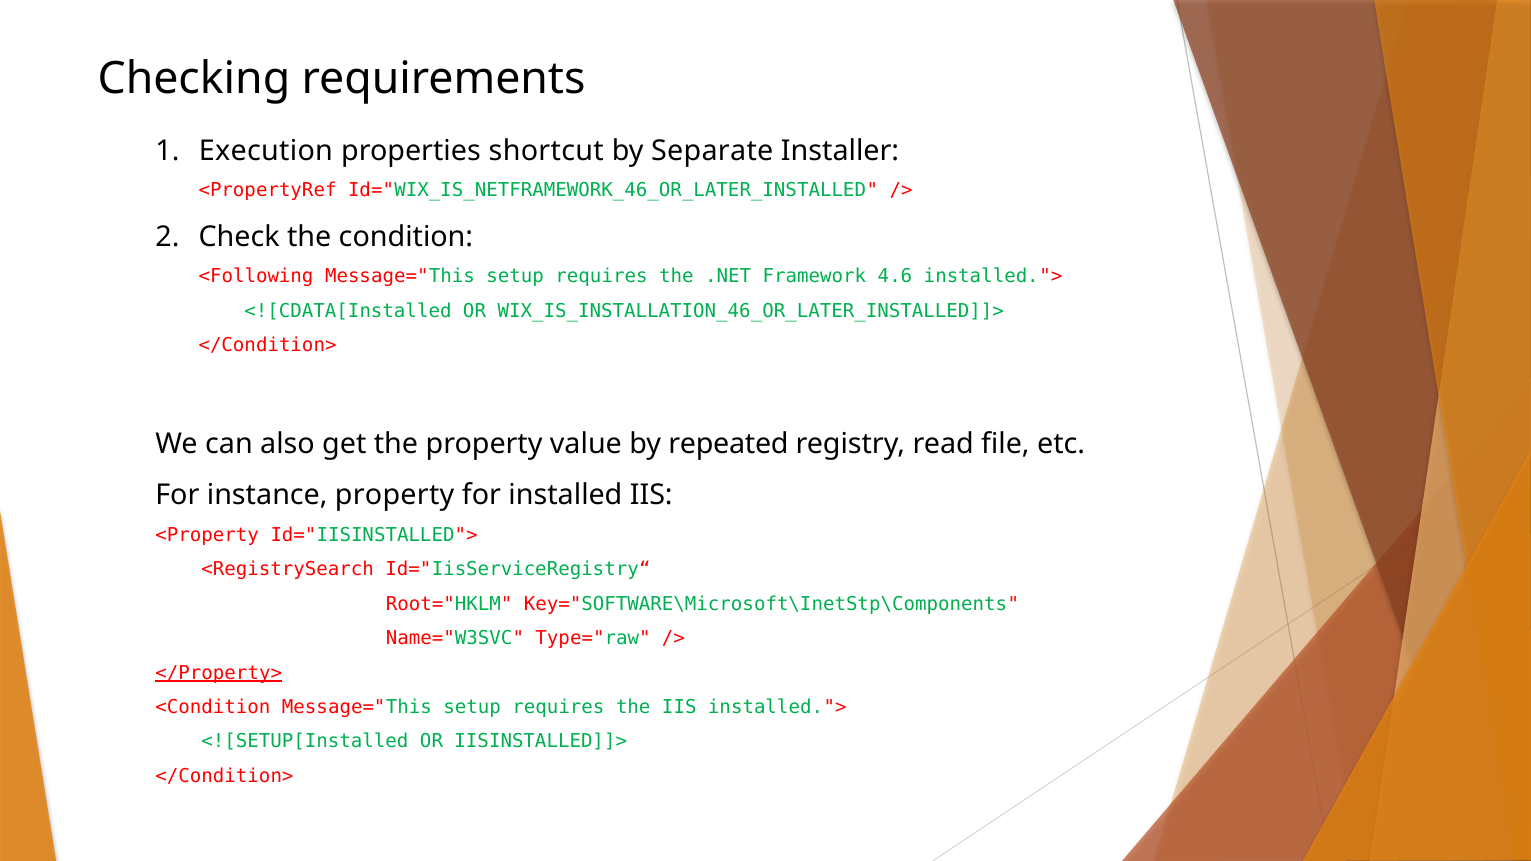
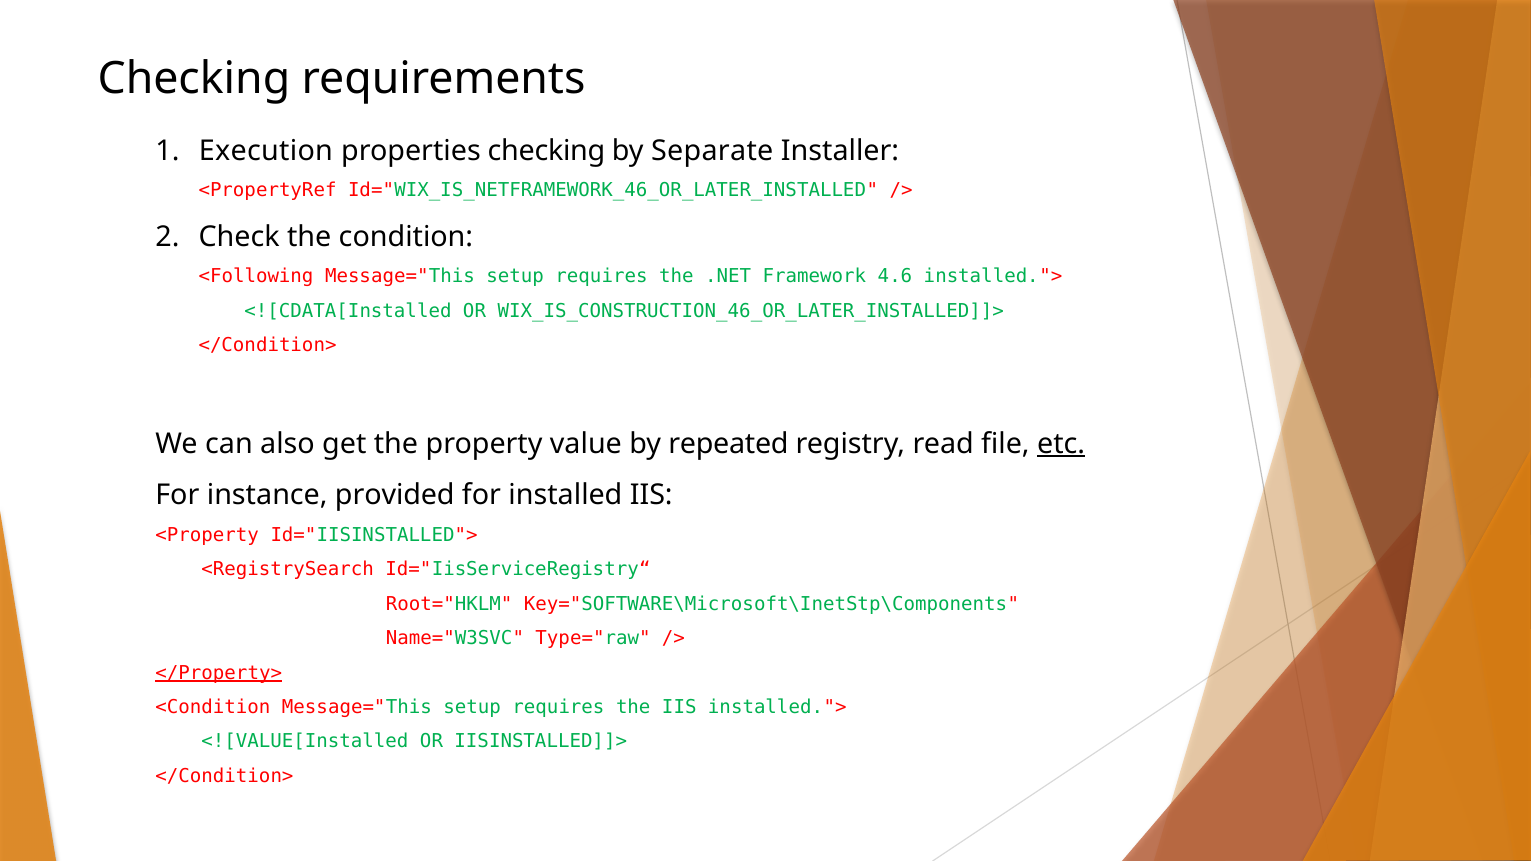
properties shortcut: shortcut -> checking (547, 151)
WIX_IS_INSTALLATION_46_OR_LATER_INSTALLED]]>: WIX_IS_INSTALLATION_46_OR_LATER_INSTALLED]]> -> WIX_IS_CONSTRUCTION_46_OR_LATER_INSTALLED]]> (751, 311)
etc underline: none -> present (1061, 444)
instance property: property -> provided (395, 496)
<![SETUP[Installed: <![SETUP[Installed -> <![VALUE[Installed (305, 742)
